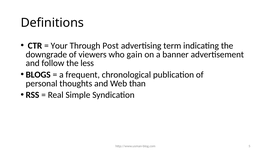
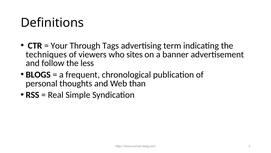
Post: Post -> Tags (111, 46)
downgrade: downgrade -> techniques (46, 54)
gain: gain -> sites (135, 54)
